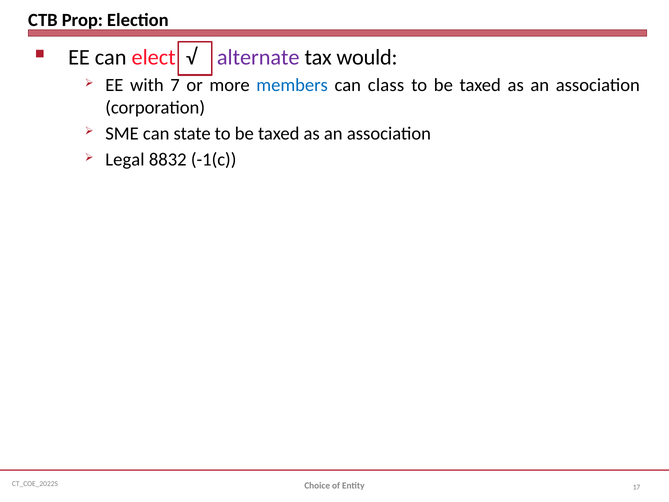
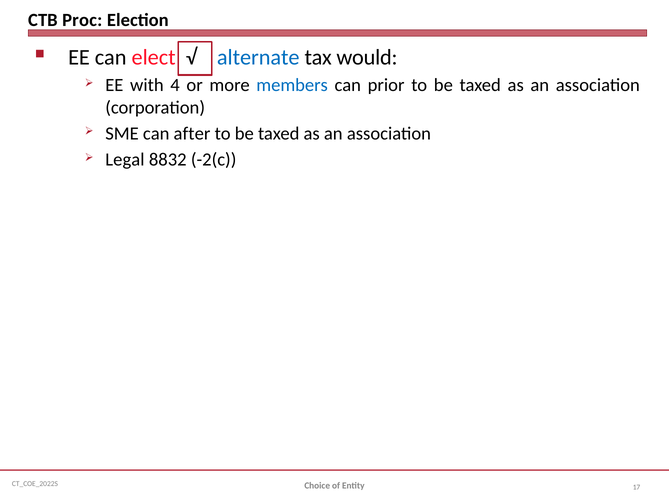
Prop: Prop -> Proc (82, 20)
alternate colour: purple -> blue (258, 57)
7: 7 -> 4 (175, 85)
class: class -> prior (386, 85)
state: state -> after (192, 134)
-1(c: -1(c -> -2(c (214, 160)
